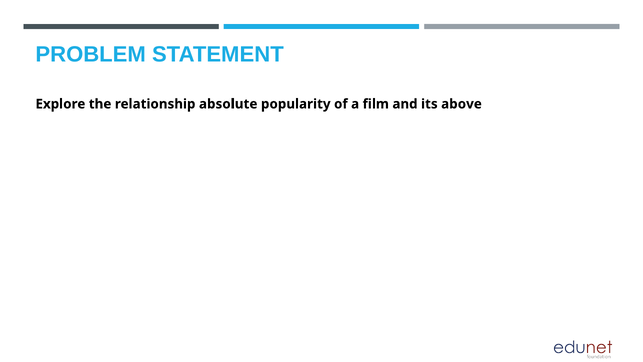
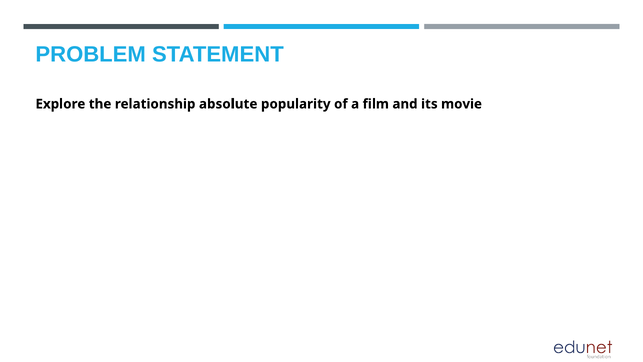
above: above -> movie (462, 104)
